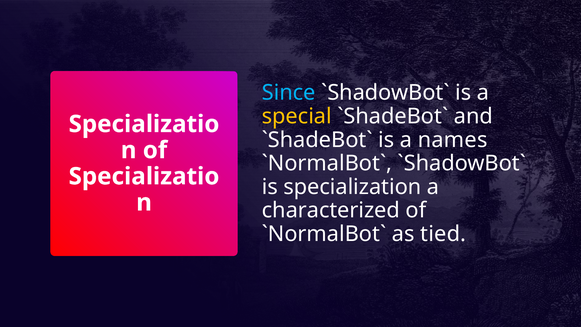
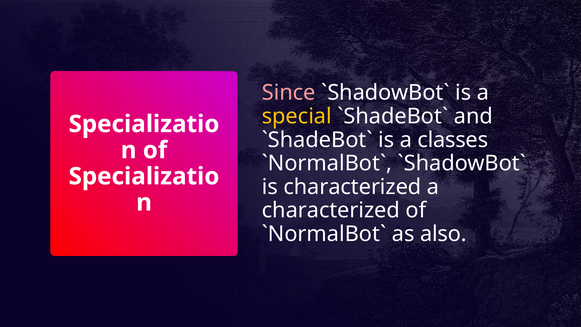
Since colour: light blue -> pink (289, 93)
names: names -> classes (453, 140)
is specialization: specialization -> characterized (352, 187)
tied: tied -> also (443, 234)
